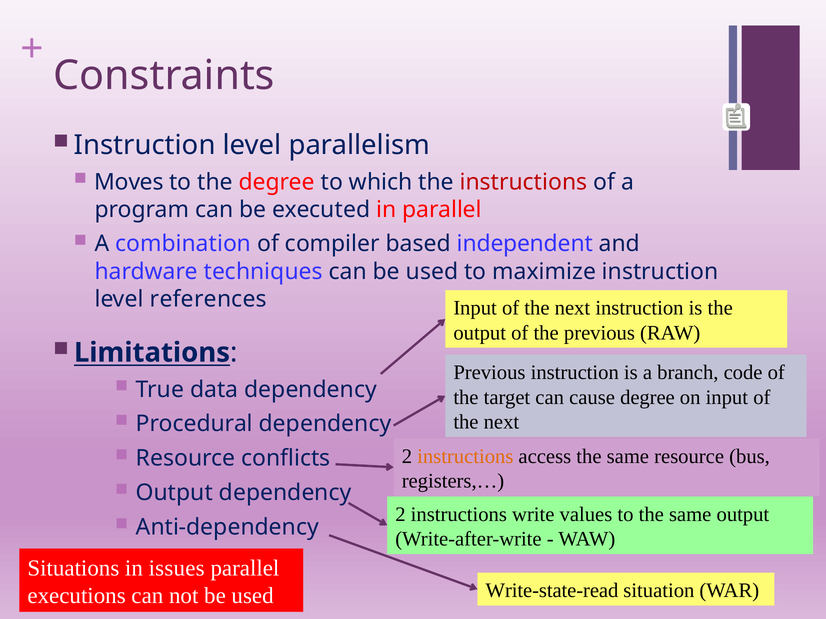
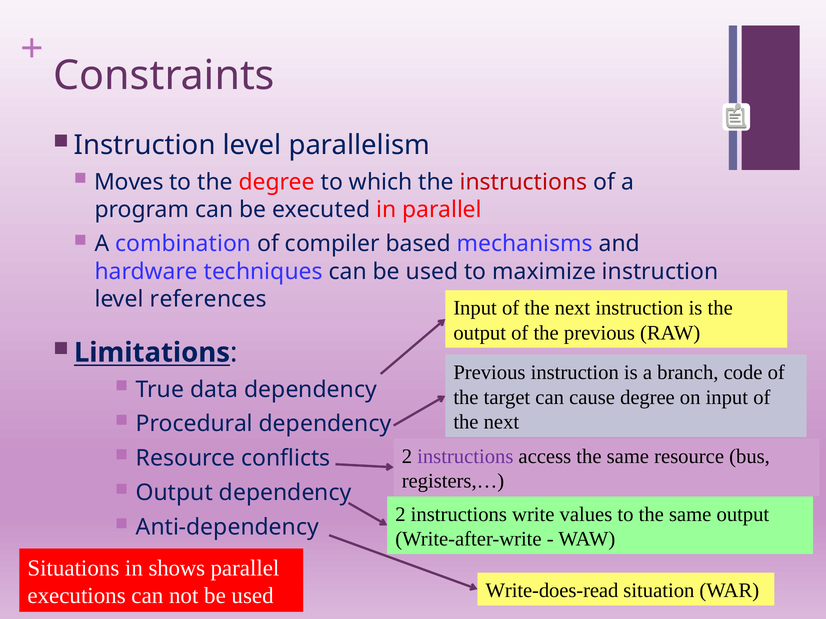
independent: independent -> mechanisms (525, 244)
instructions colour: orange -> purple (465, 457)
issues: issues -> shows (177, 569)
Write-state-read: Write-state-read -> Write-does-read (552, 591)
